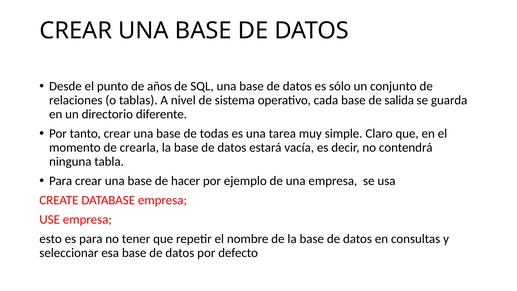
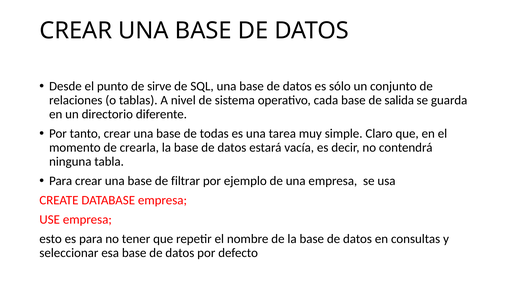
años: años -> sirve (159, 86)
hacer: hacer -> filtrar (186, 181)
